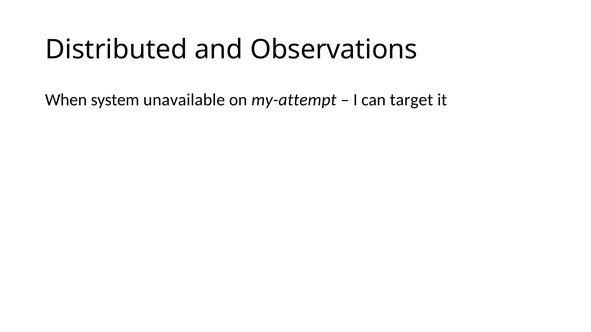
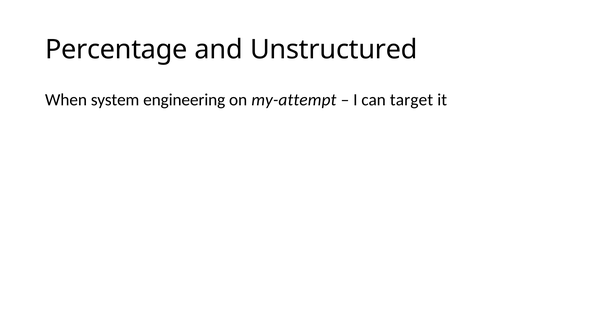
Distributed: Distributed -> Percentage (116, 50)
Observations: Observations -> Unstructured (334, 50)
unavailable: unavailable -> engineering (184, 100)
